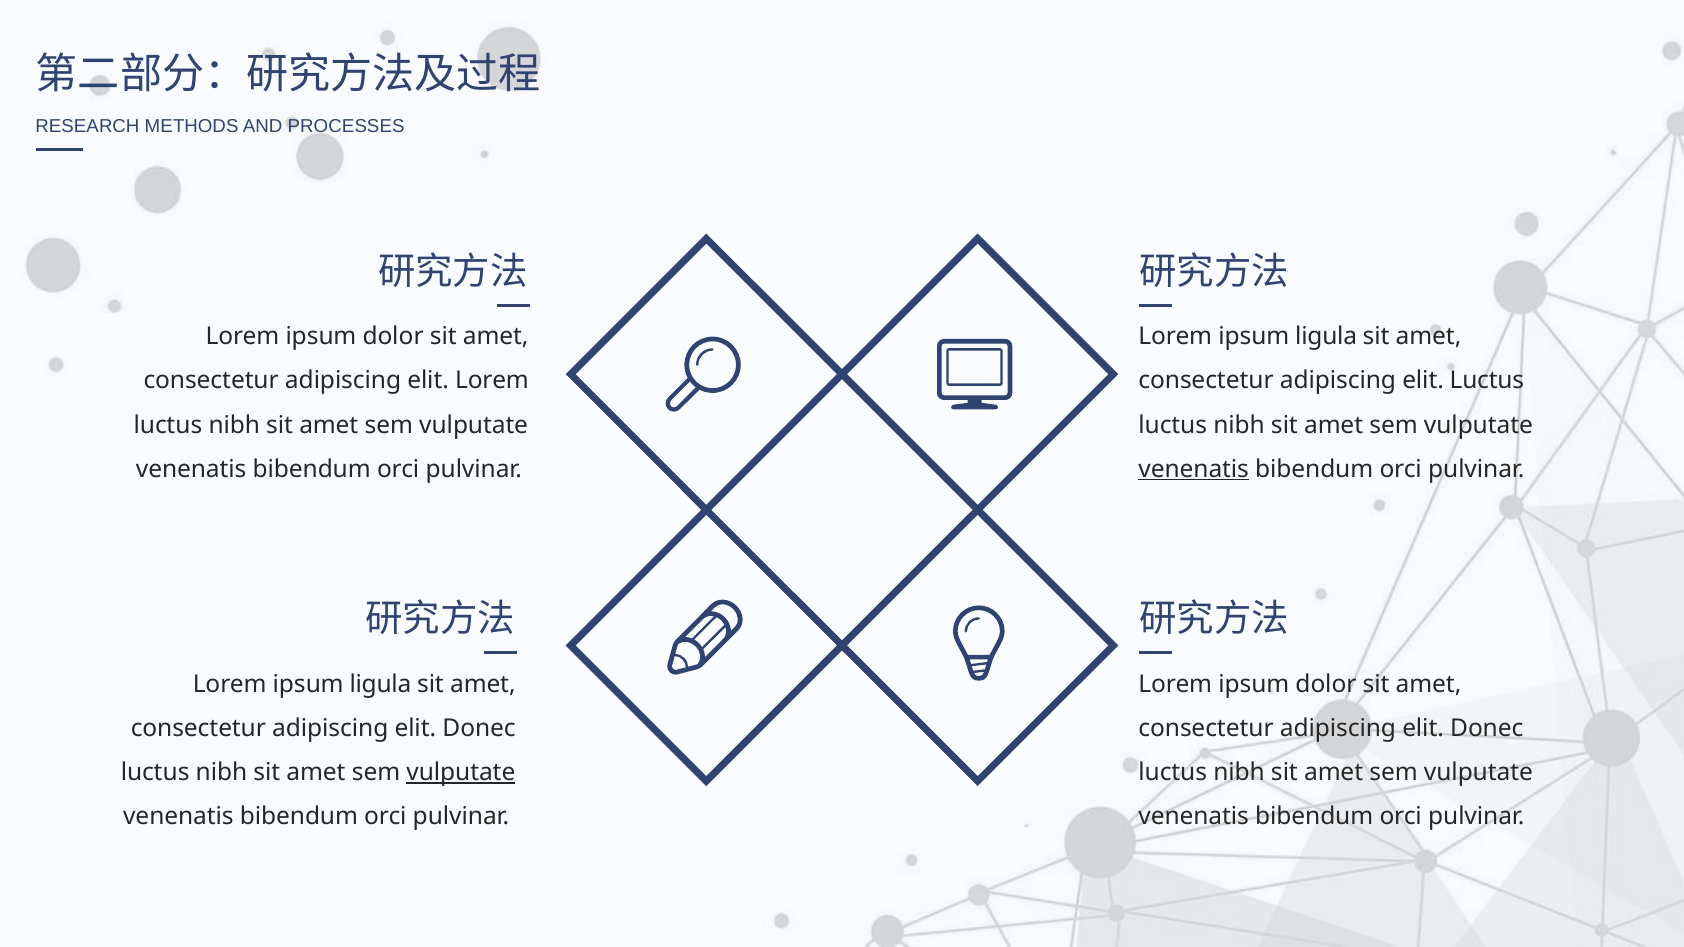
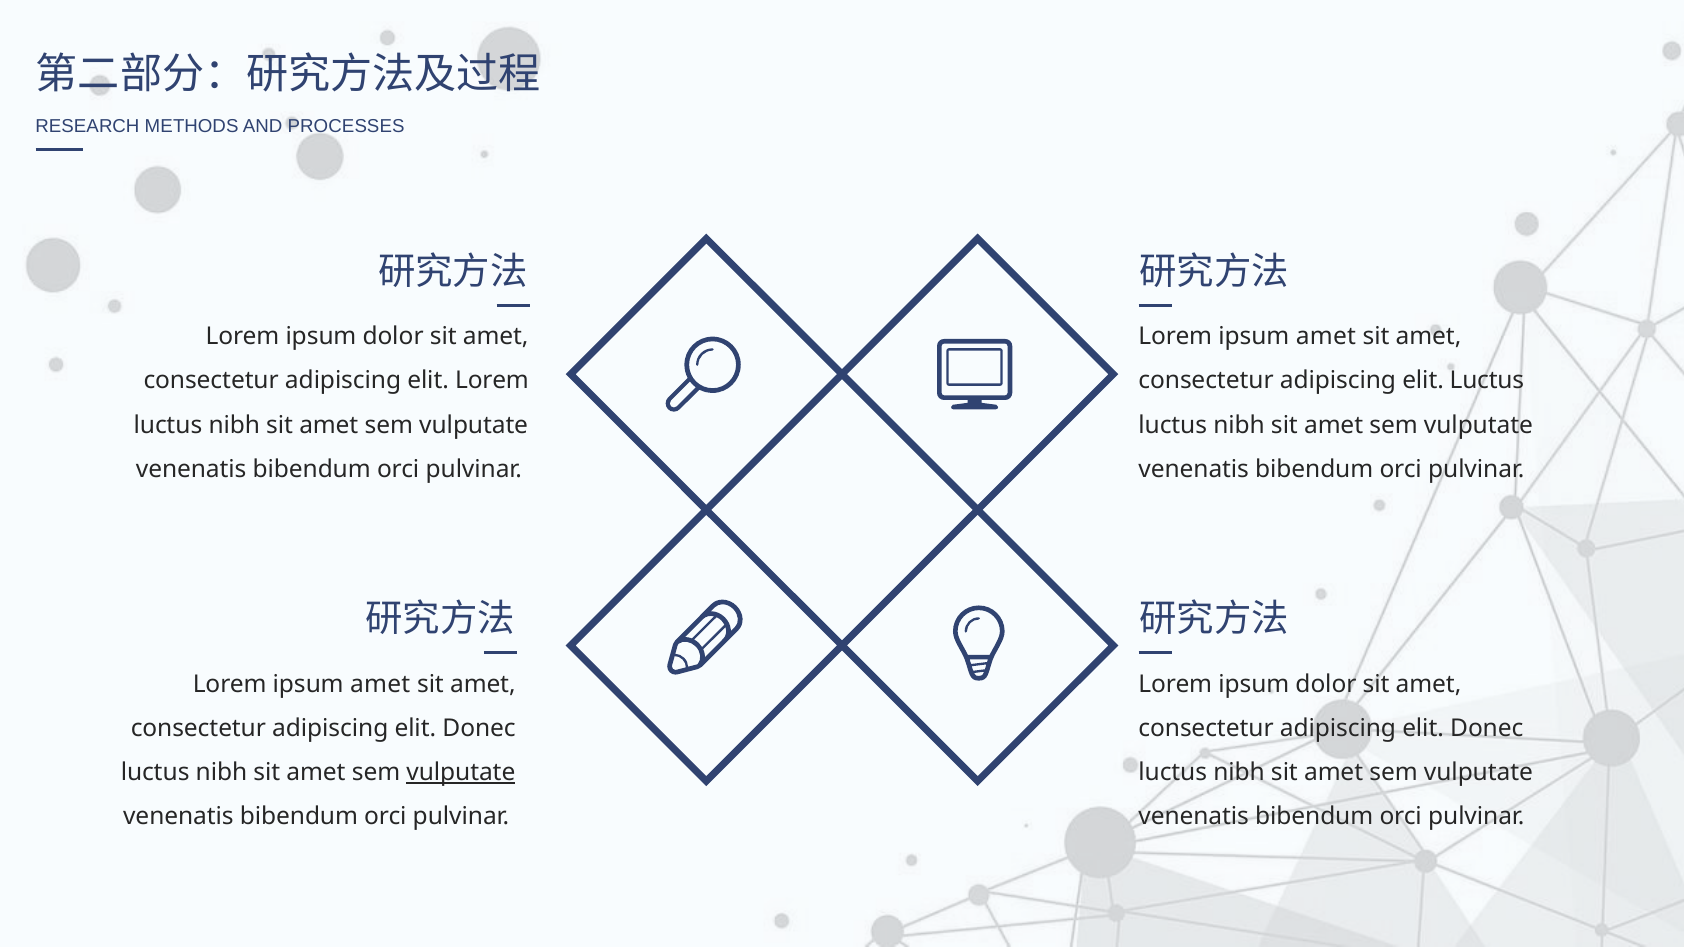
ligula: ligula -> amet (1326, 337)
venenatis underline: present -> none (1194, 469)
ligula: ligula -> amet (380, 684)
